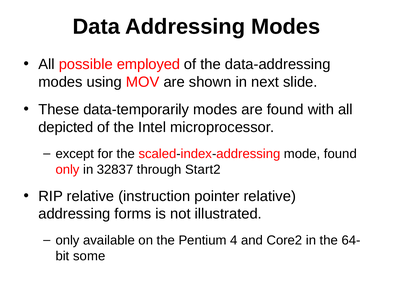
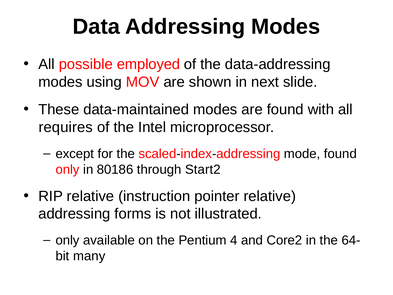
data-temporarily: data-temporarily -> data-maintained (136, 109)
depicted: depicted -> requires (66, 127)
32837: 32837 -> 80186 (115, 169)
some: some -> many (89, 256)
